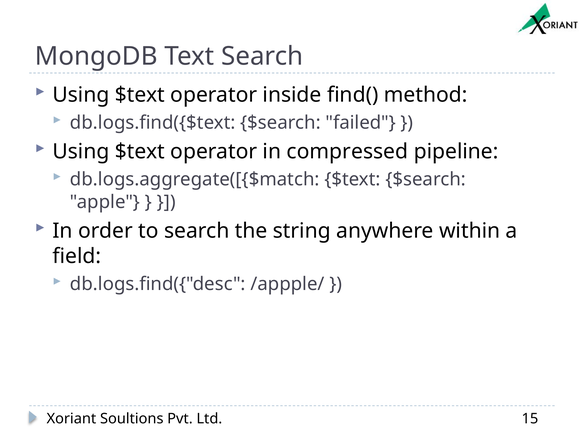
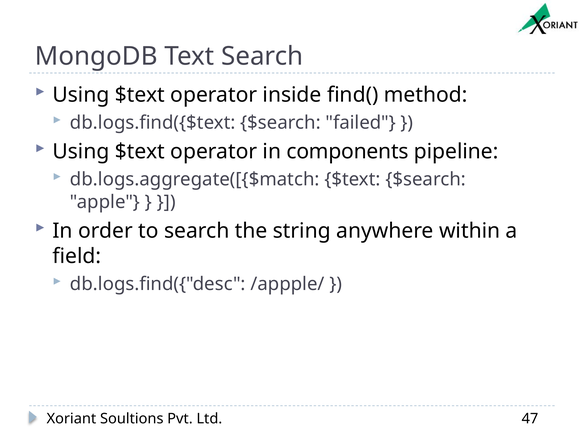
compressed: compressed -> components (348, 152)
15: 15 -> 47 (530, 419)
